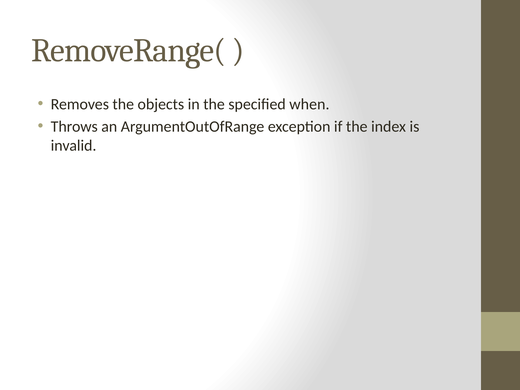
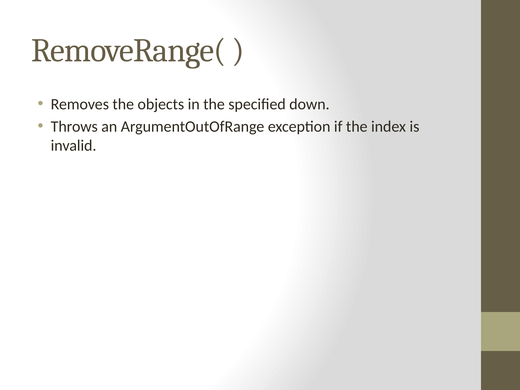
when: when -> down (309, 104)
